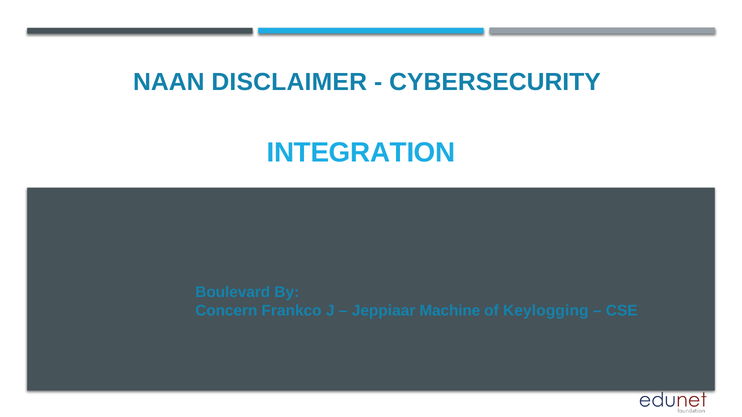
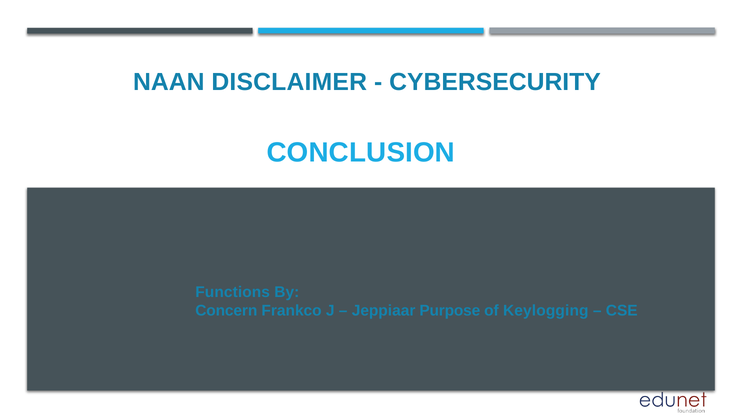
INTEGRATION: INTEGRATION -> CONCLUSION (361, 153)
Boulevard: Boulevard -> Functions (233, 292)
Machine: Machine -> Purpose (450, 311)
